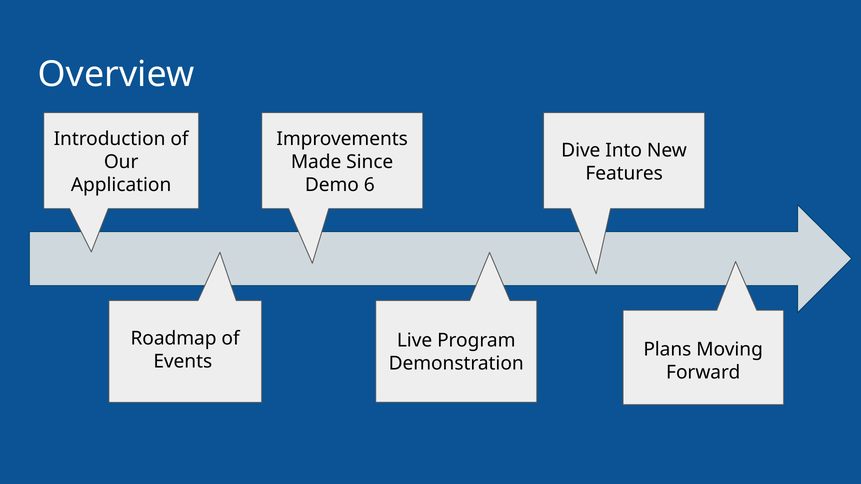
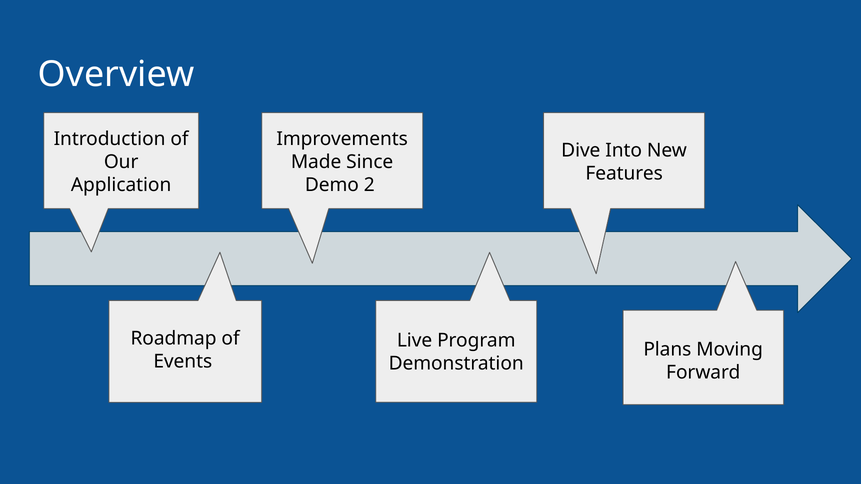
6: 6 -> 2 (369, 185)
